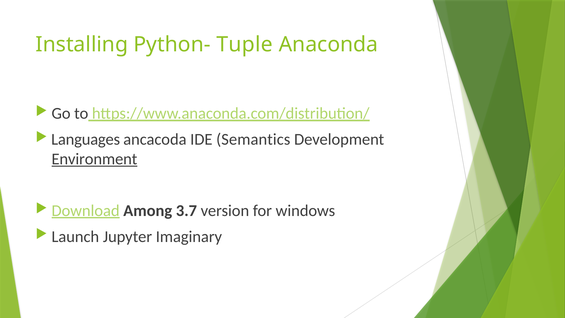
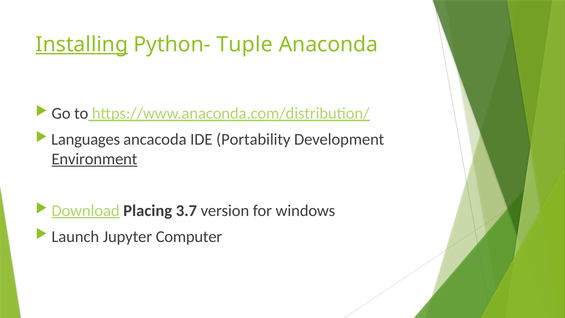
Installing underline: none -> present (82, 45)
Semantics: Semantics -> Portability (253, 139)
Among: Among -> Placing (148, 210)
Imaginary: Imaginary -> Computer (189, 236)
